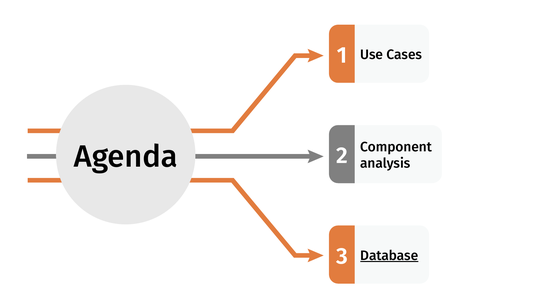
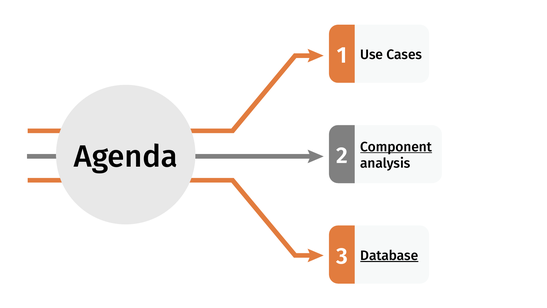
Component underline: none -> present (396, 147)
